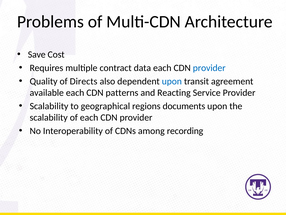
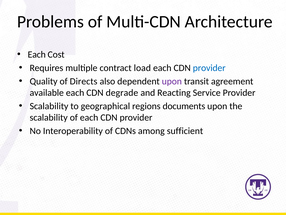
Save: Save -> Each (37, 54)
data: data -> load (142, 68)
upon colour: blue -> purple (172, 81)
patterns: patterns -> degrade (122, 93)
recording: recording -> sufficient (185, 131)
